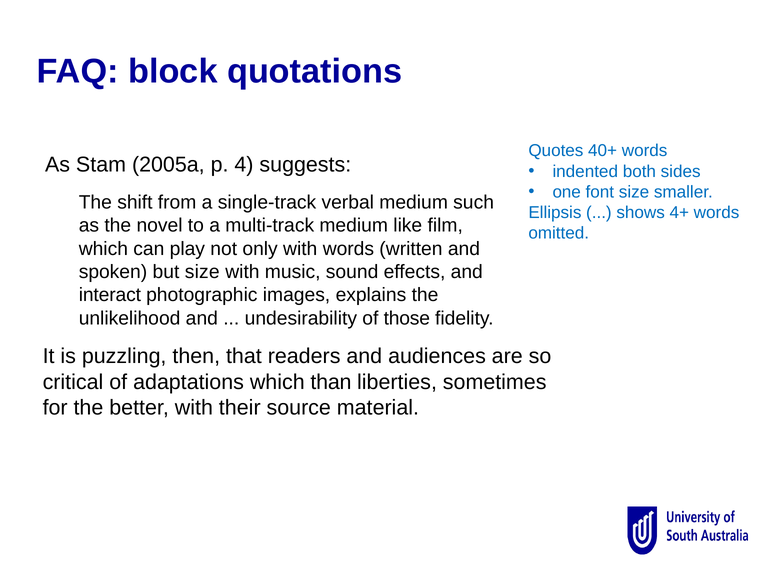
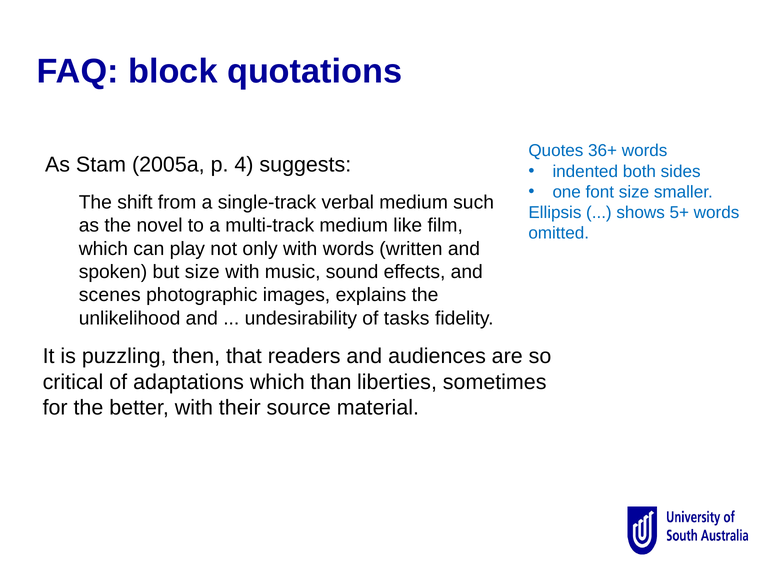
40+: 40+ -> 36+ (603, 151)
4+: 4+ -> 5+ (679, 212)
interact: interact -> scenes (110, 295)
those: those -> tasks (407, 318)
